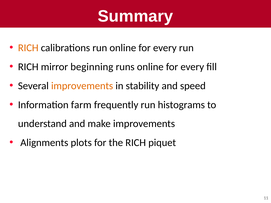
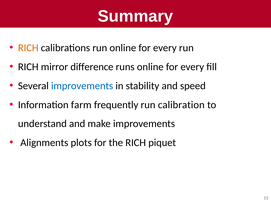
beginning: beginning -> difference (92, 67)
improvements colour: orange -> blue (82, 86)
histograms: histograms -> calibration (181, 105)
